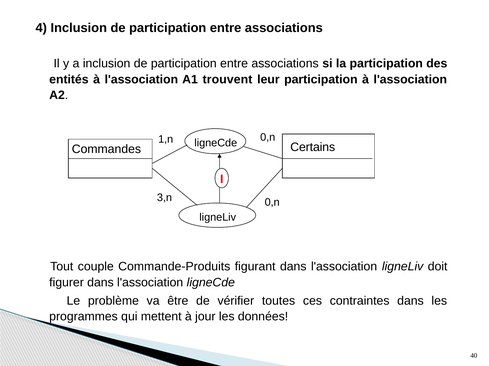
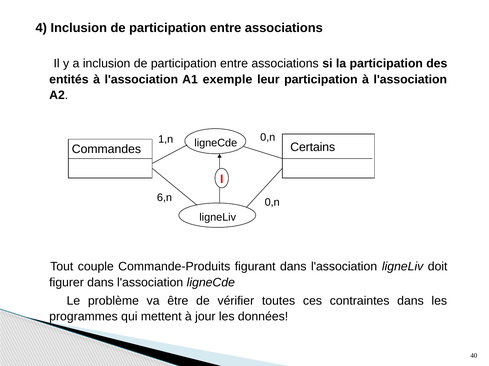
trouvent: trouvent -> exemple (227, 80)
3,n: 3,n -> 6,n (165, 198)
